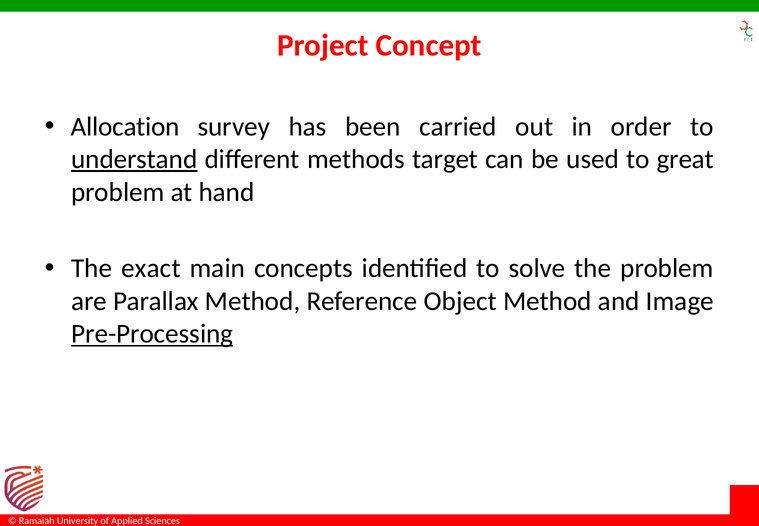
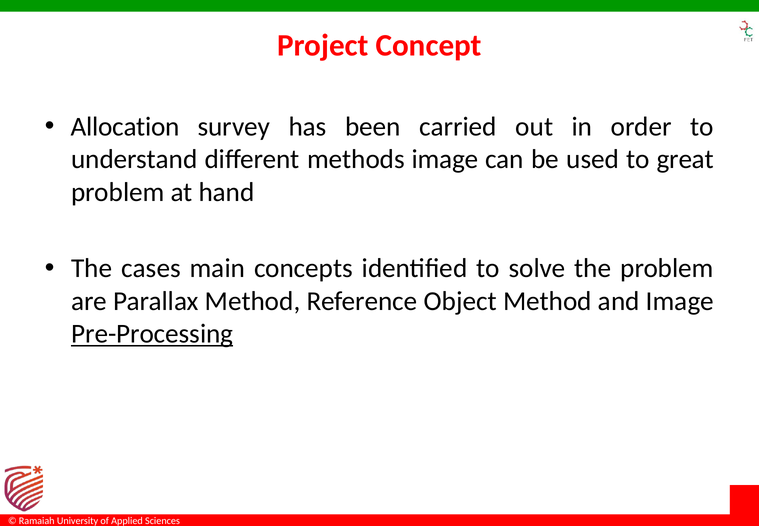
understand underline: present -> none (134, 159)
methods target: target -> image (445, 159)
exact: exact -> cases (151, 268)
